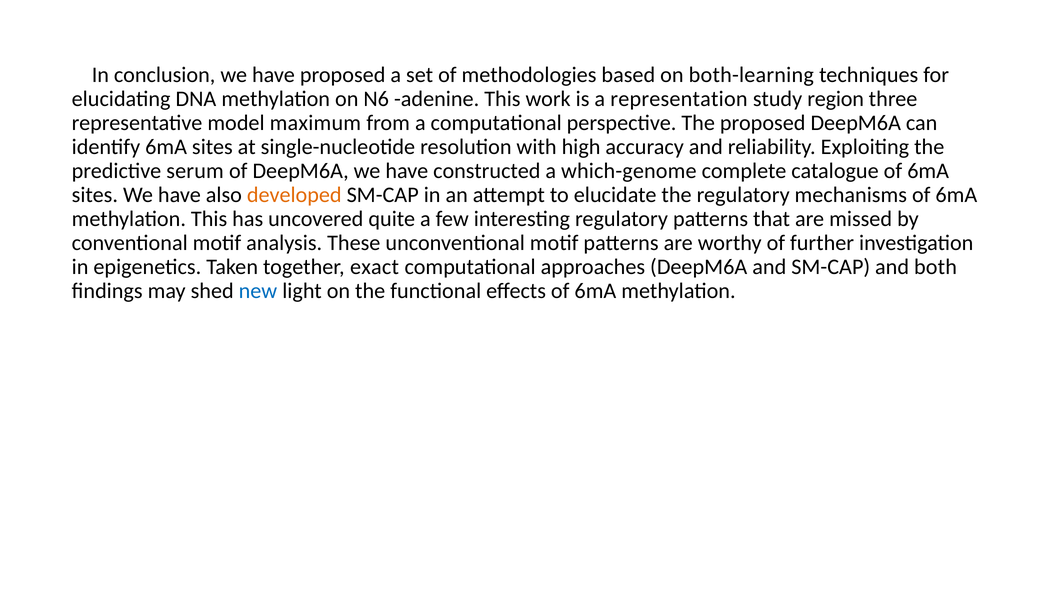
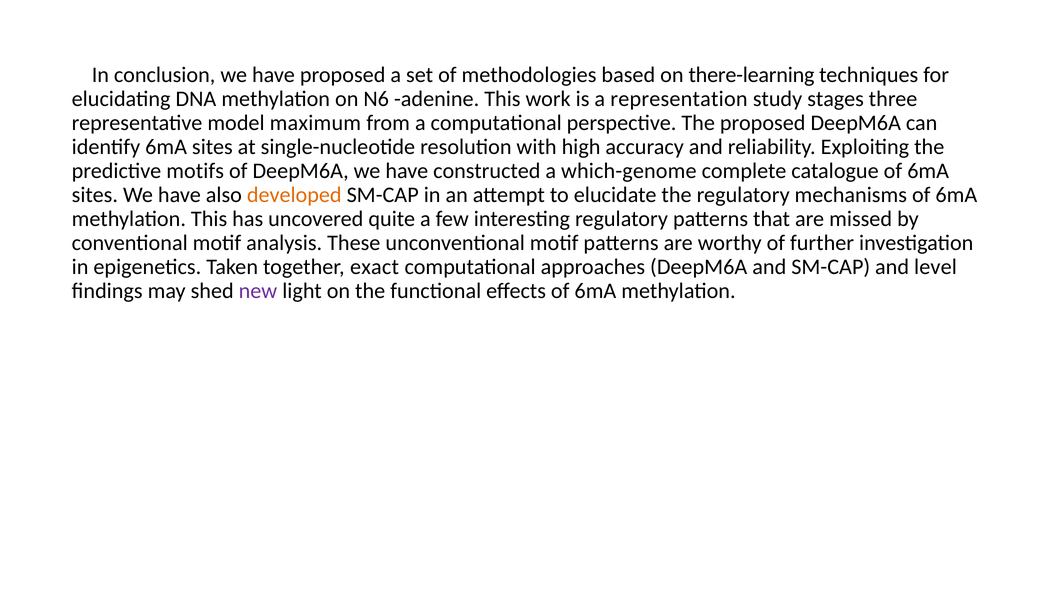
both-learning: both-learning -> there-learning (752, 75)
region: region -> stages (836, 99)
serum: serum -> motifs (195, 171)
both: both -> level (935, 267)
new colour: blue -> purple (258, 291)
